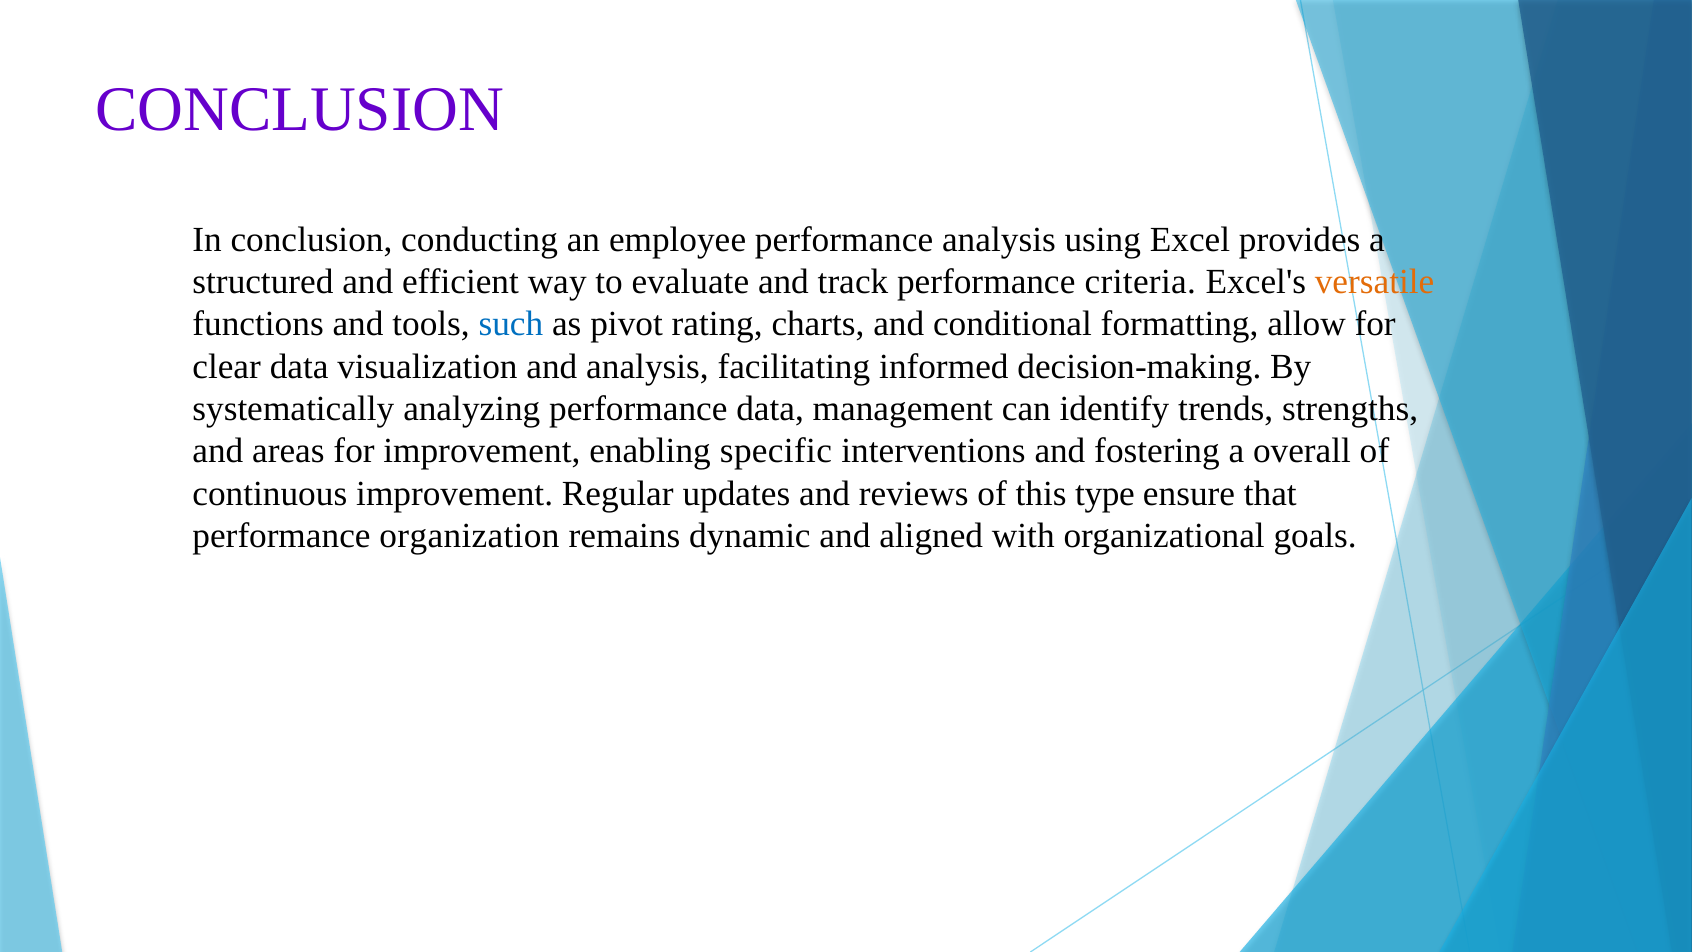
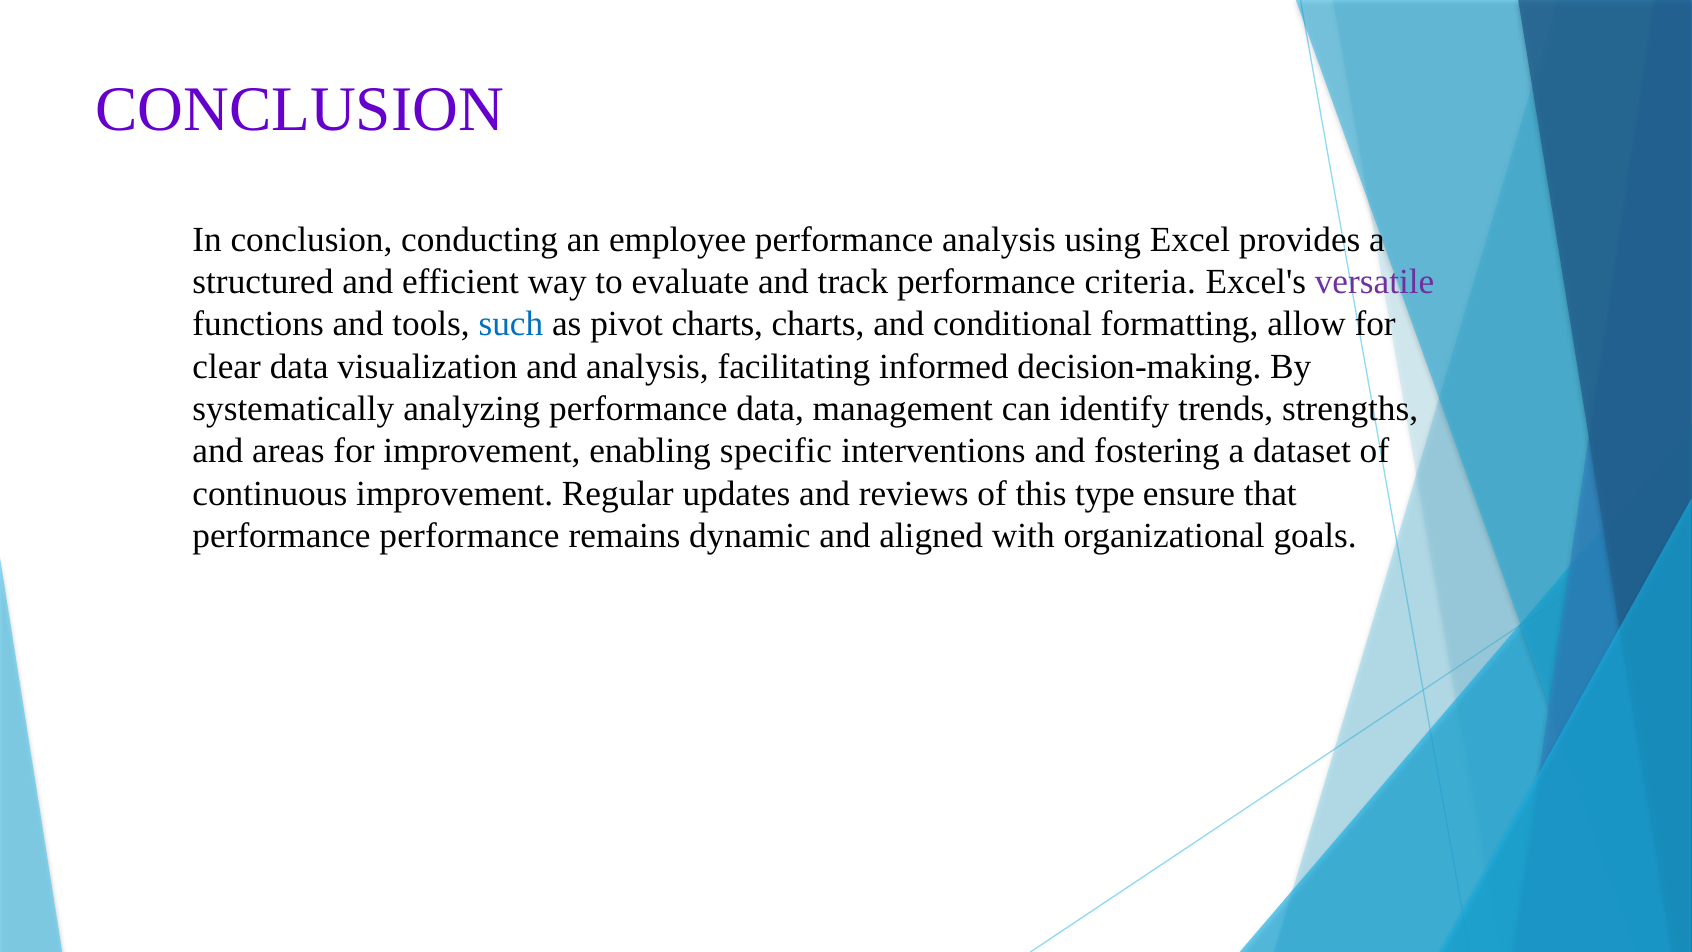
versatile colour: orange -> purple (1375, 282)
pivot rating: rating -> charts (717, 324)
overall: overall -> dataset (1302, 451)
performance organization: organization -> performance (470, 536)
